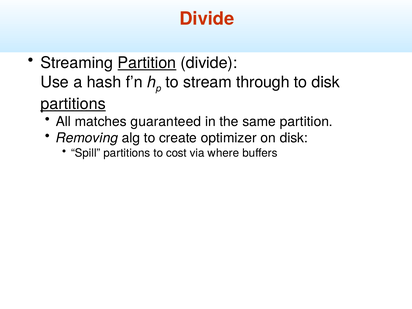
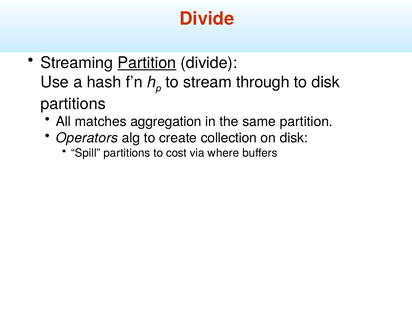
partitions underline: present -> none (73, 104)
guaranteed: guaranteed -> aggregation (166, 122)
Removing: Removing -> Operators (87, 138)
optimizer: optimizer -> collection (229, 138)
